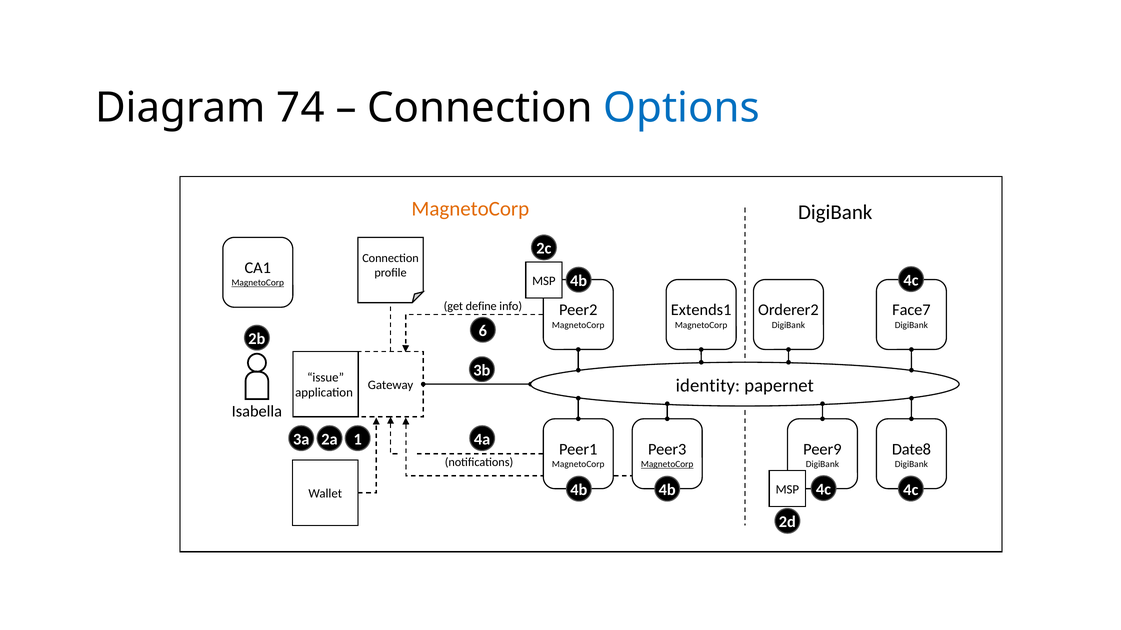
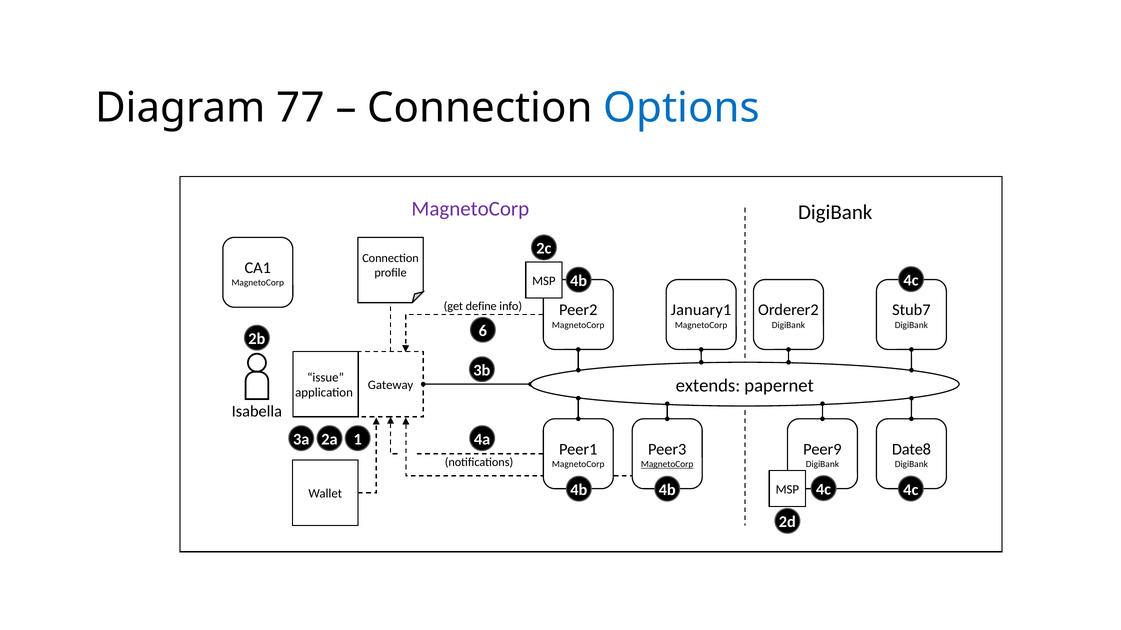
74: 74 -> 77 (301, 108)
MagnetoCorp colour: orange -> purple (470, 209)
MagnetoCorp underline: present -> none (258, 283)
Extends1: Extends1 -> January1 (701, 310)
Face7: Face7 -> Stub7 (911, 310)
identity: identity -> extends (708, 386)
